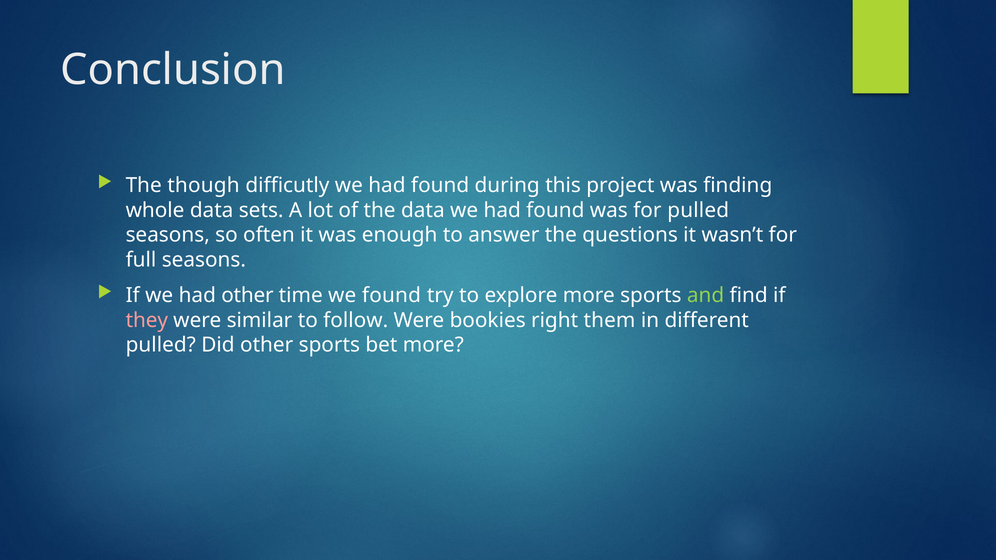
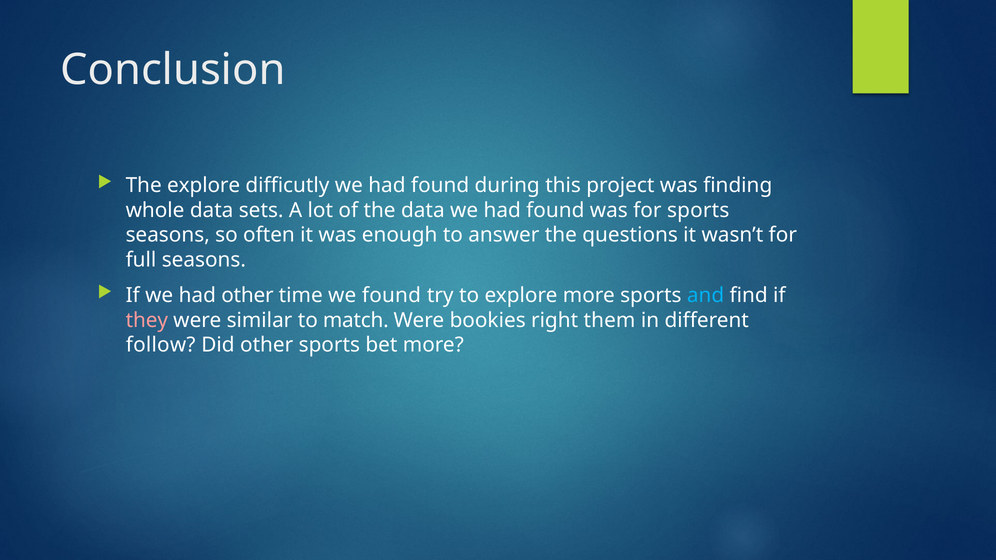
The though: though -> explore (204, 185)
for pulled: pulled -> sports (698, 210)
and colour: light green -> light blue (706, 295)
follow: follow -> match (356, 320)
pulled: pulled -> follow (161, 345)
